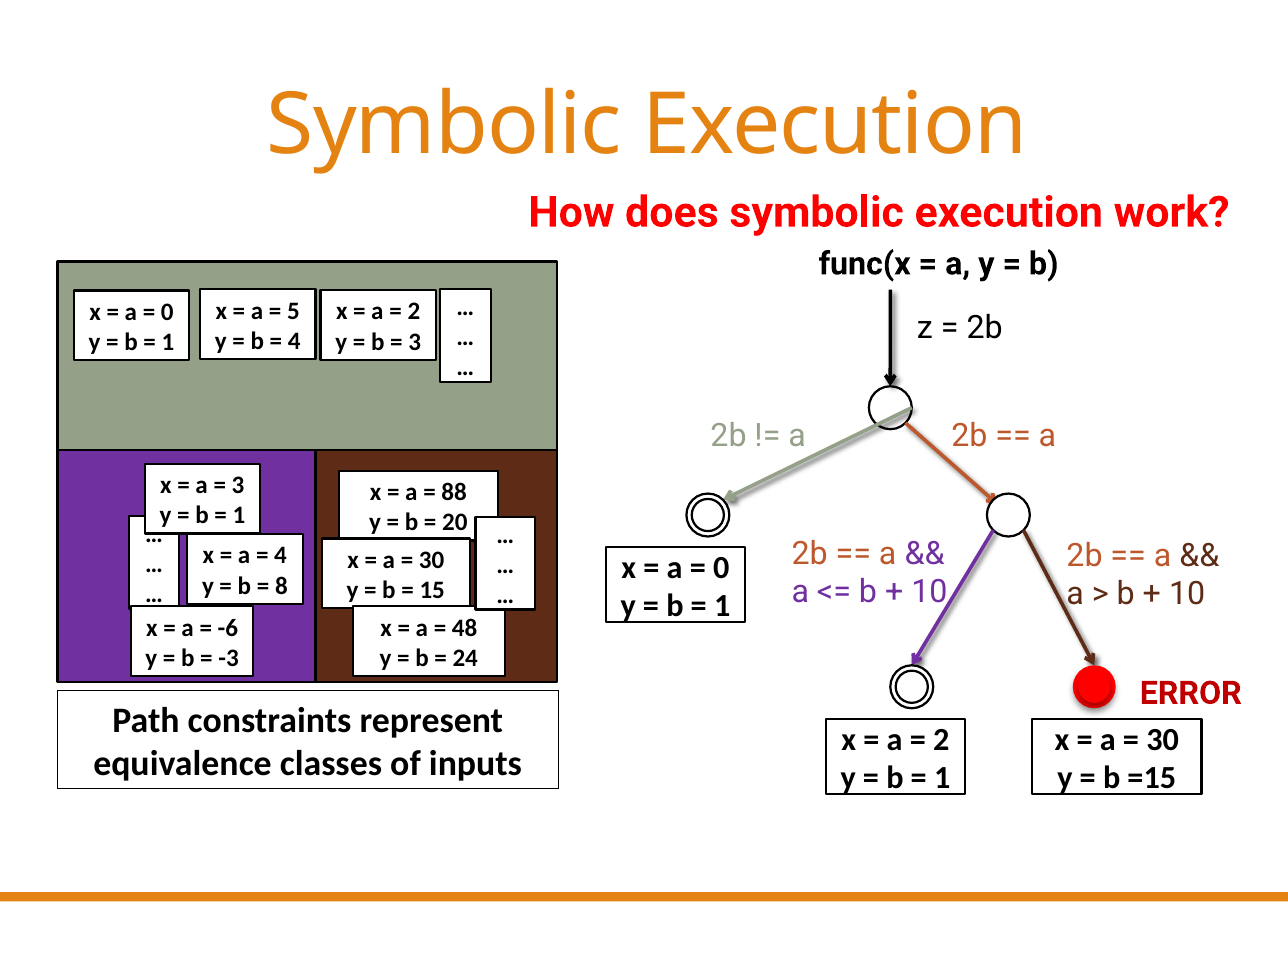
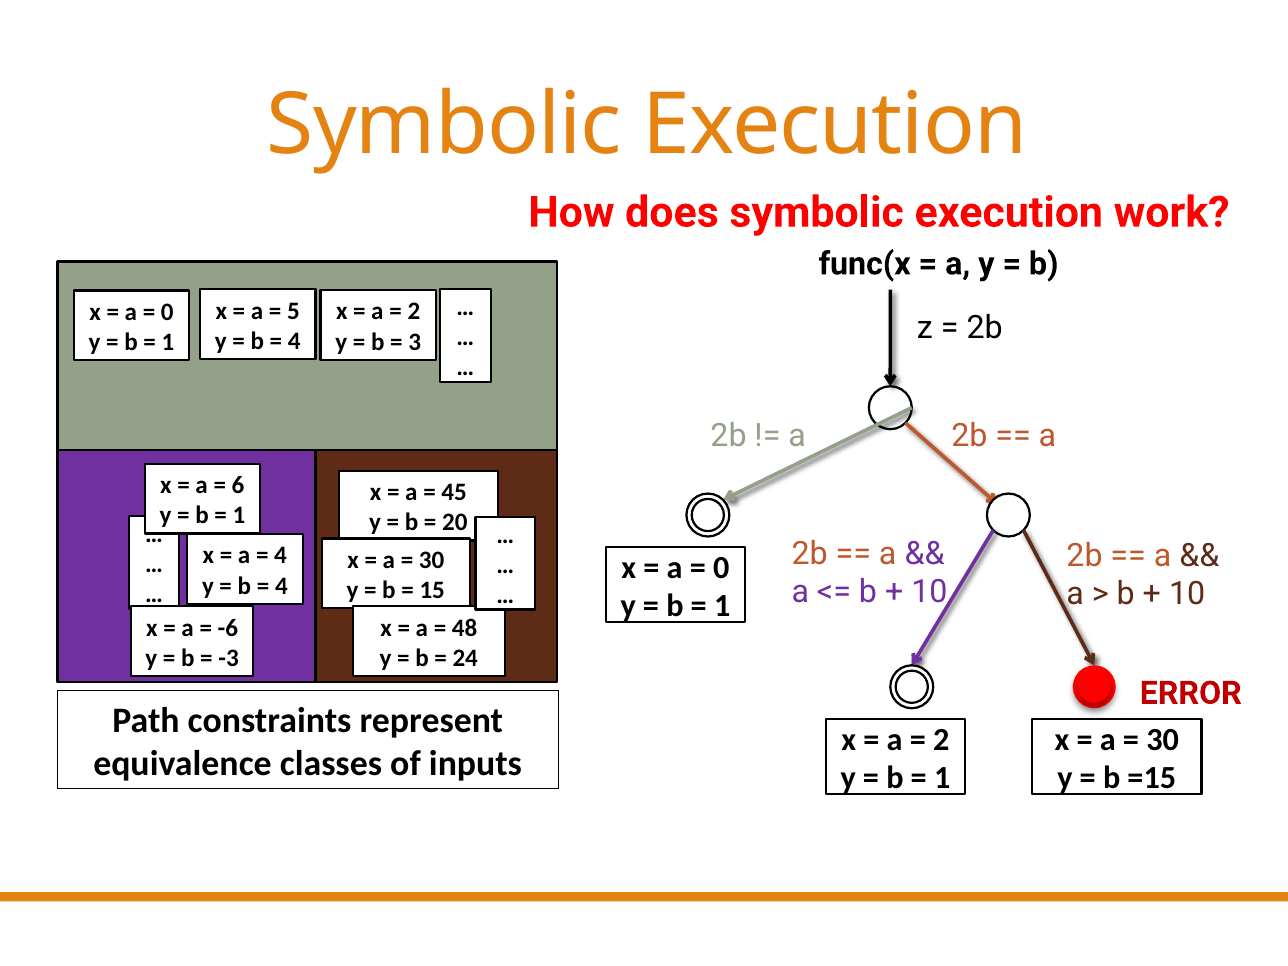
3: 3 -> 6 (238, 485)
88: 88 -> 45 (454, 492)
8: 8 -> 4 (281, 586)
